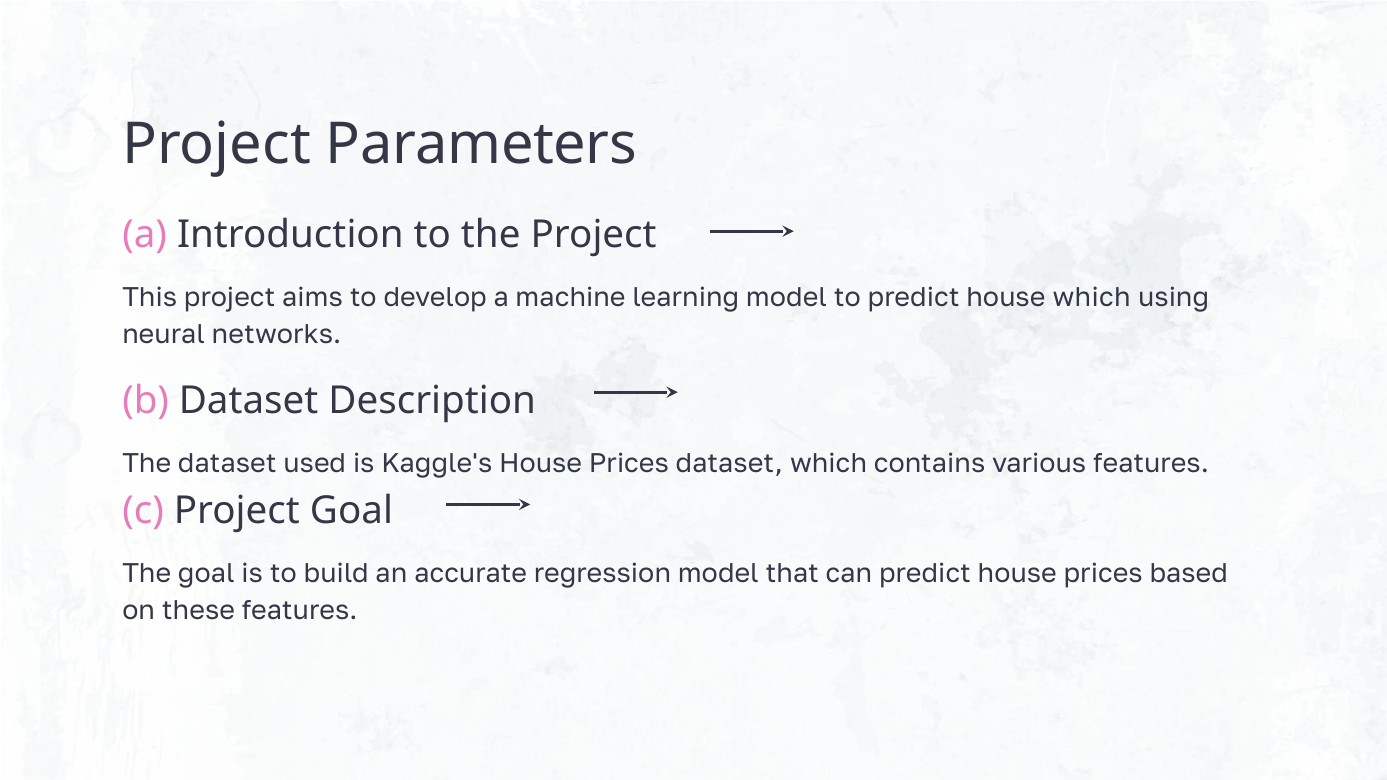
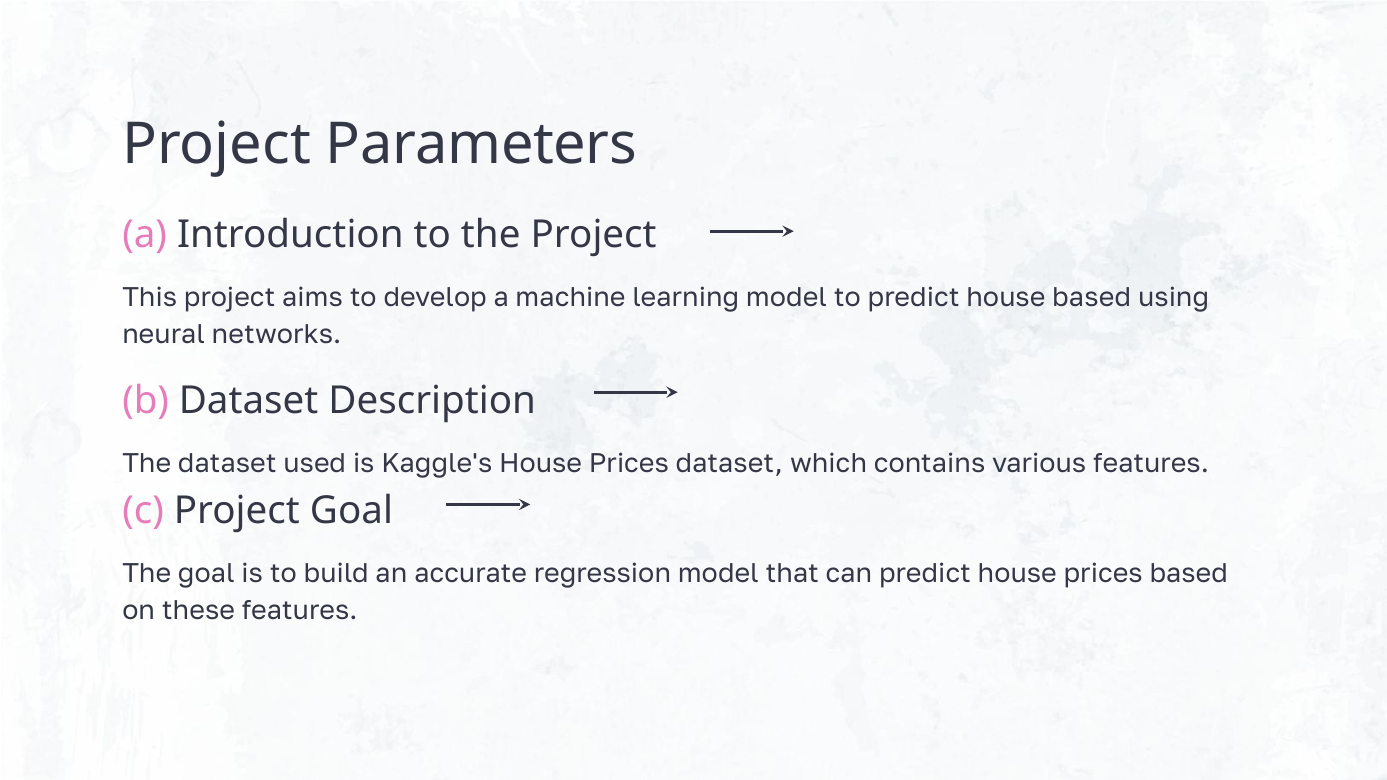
house which: which -> based (1092, 298)
